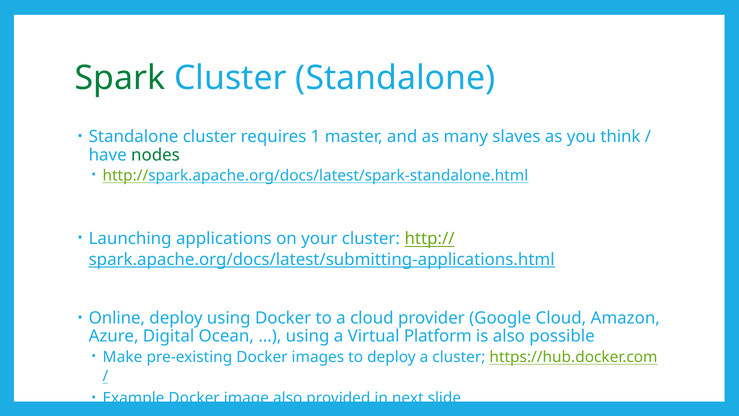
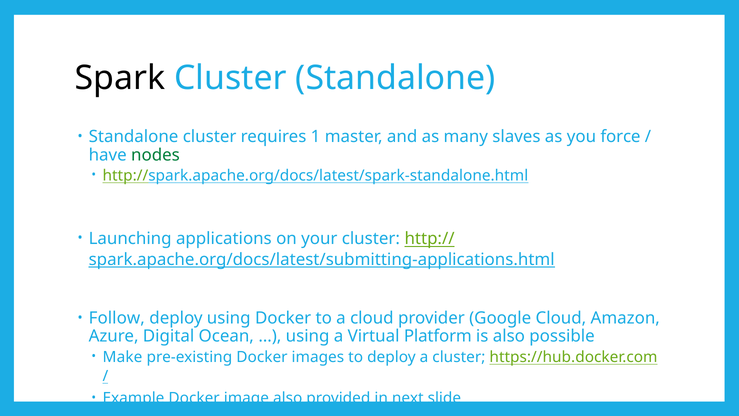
Spark colour: green -> black (120, 78)
think: think -> force (620, 137)
Online: Online -> Follow (117, 318)
